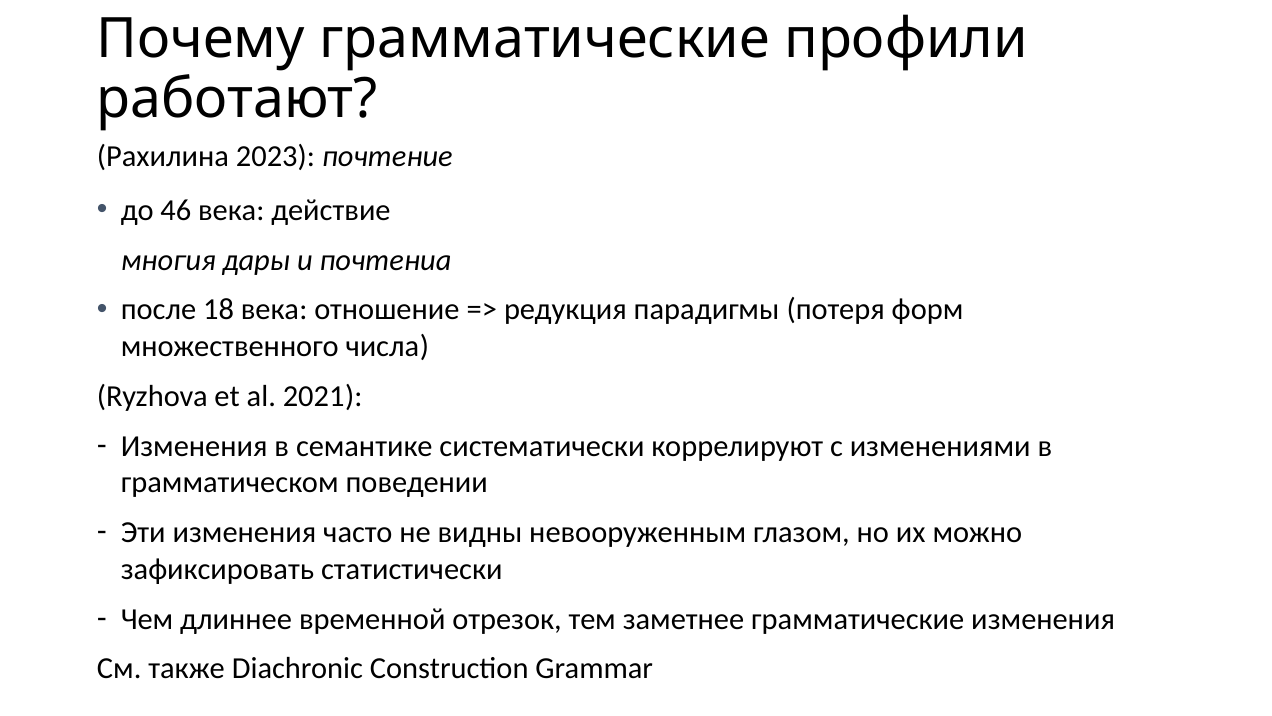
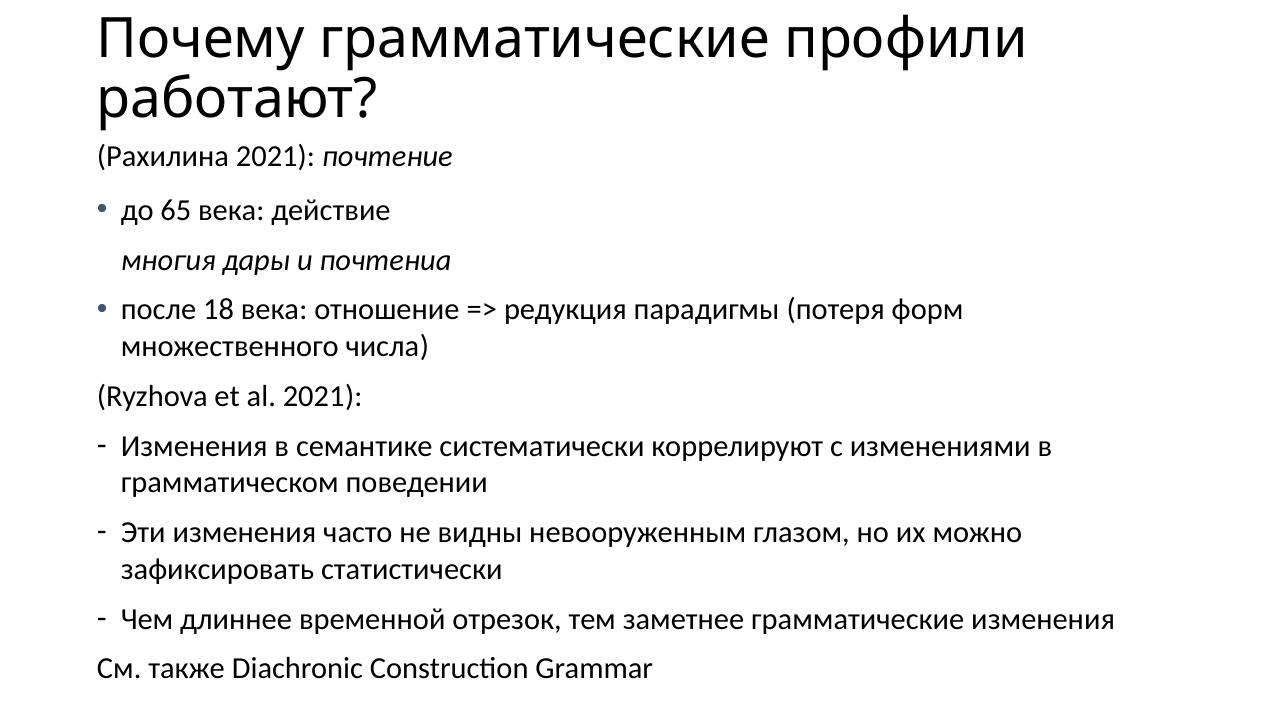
Рахилина 2023: 2023 -> 2021 (275, 156)
46: 46 -> 65 (176, 210)
